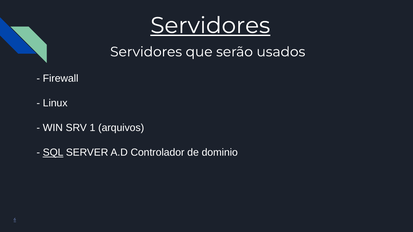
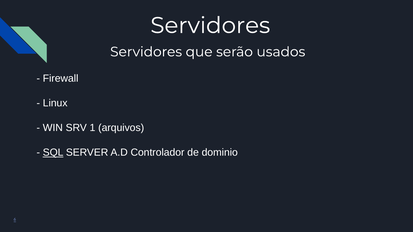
Servidores underline: present -> none (210, 26)
